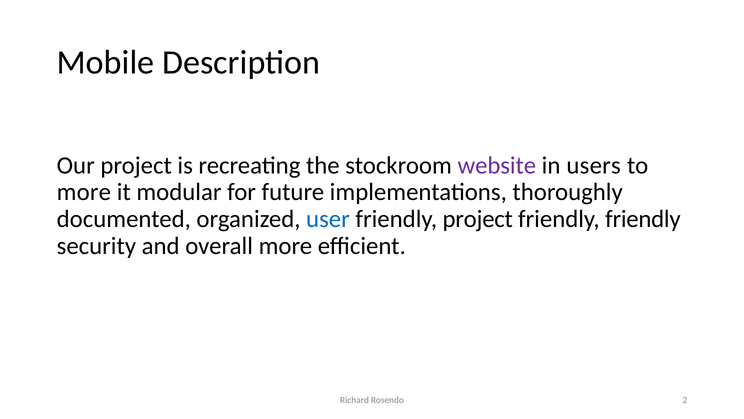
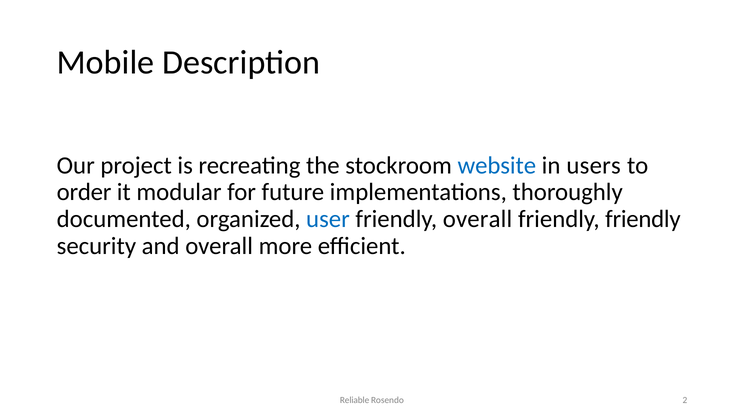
website colour: purple -> blue (497, 165)
more: more -> order (84, 192)
friendly project: project -> overall (478, 219)
Richard: Richard -> Reliable (355, 400)
